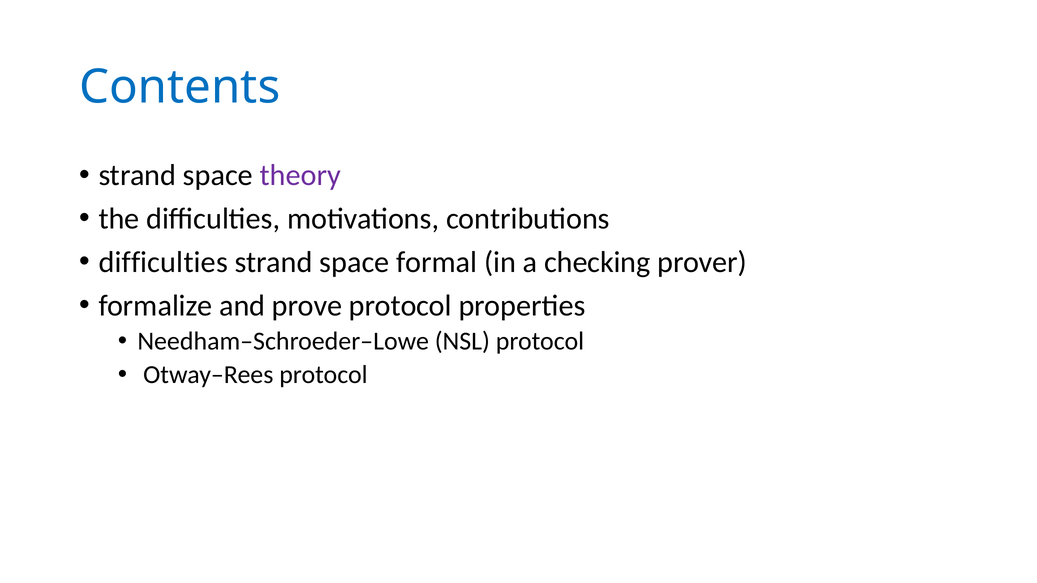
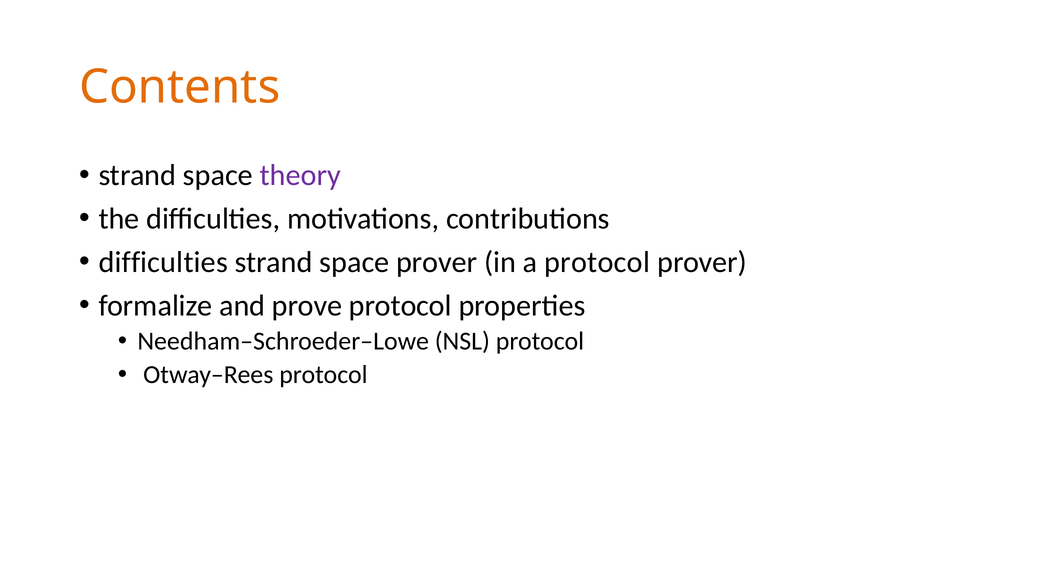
Contents colour: blue -> orange (180, 87)
space formal: formal -> prover (437, 262)
a checking: checking -> protocol (597, 262)
